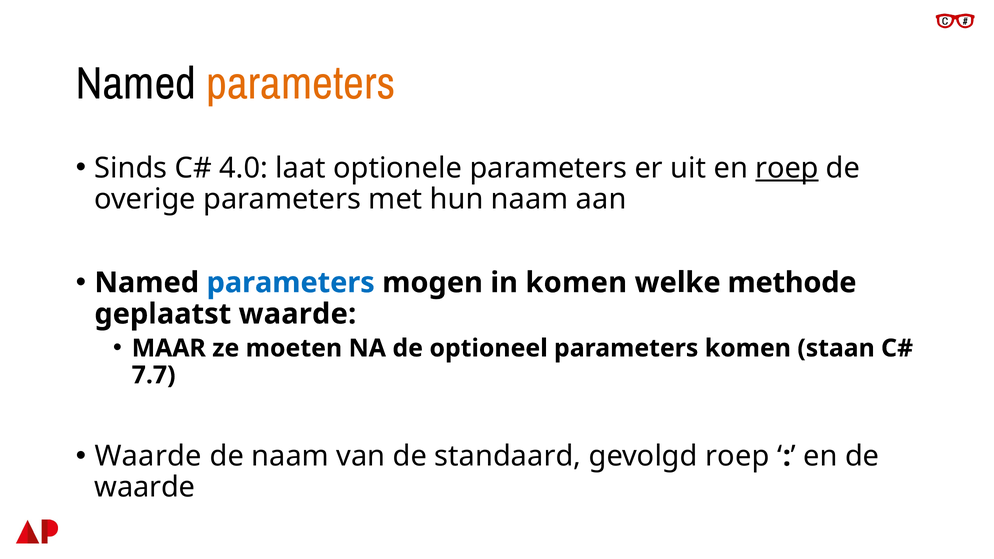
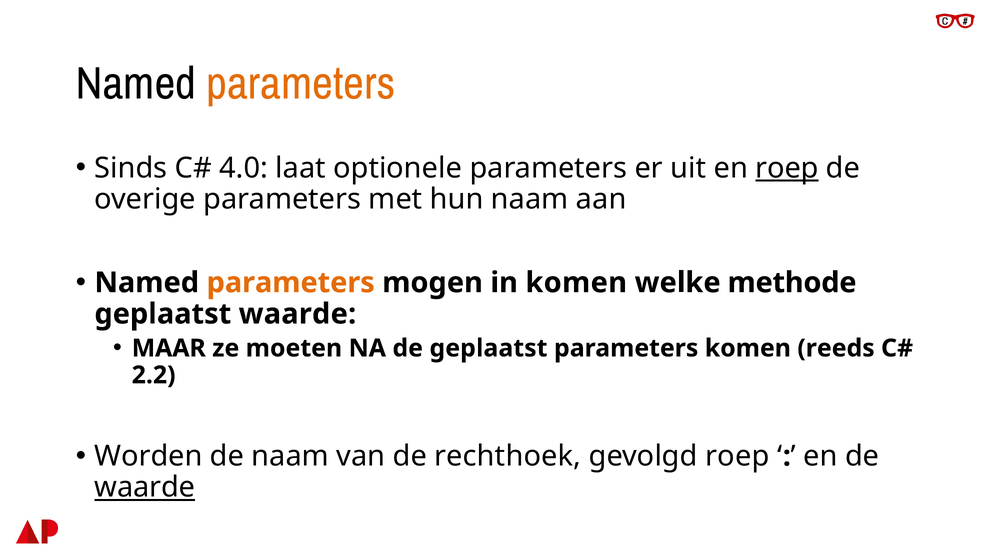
parameters colour: blue -> orange (291, 283)
de optioneel: optioneel -> geplaatst (489, 348)
staan: staan -> reeds (836, 348)
7.7: 7.7 -> 2.2 (154, 375)
Waarde: Waarde -> Worden (148, 456)
standaard: standaard -> rechthoek (508, 456)
waarde underline: none -> present (145, 488)
